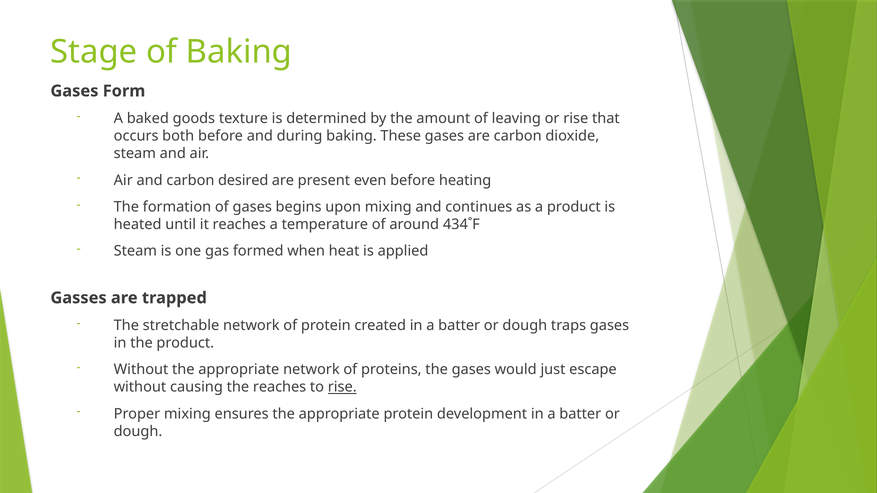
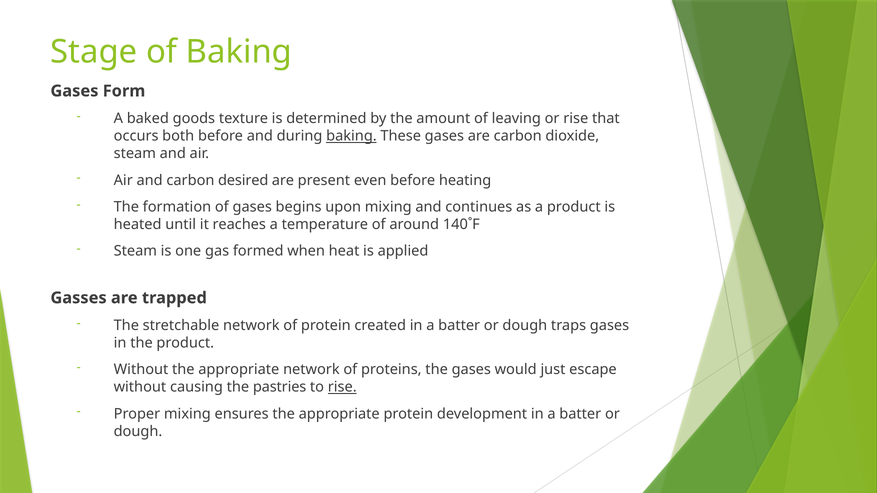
baking underline: none -> present (351, 136)
434˚F: 434˚F -> 140˚F (461, 224)
the reaches: reaches -> pastries (280, 387)
